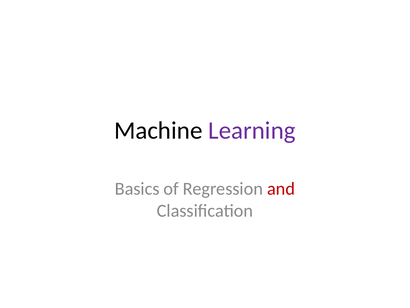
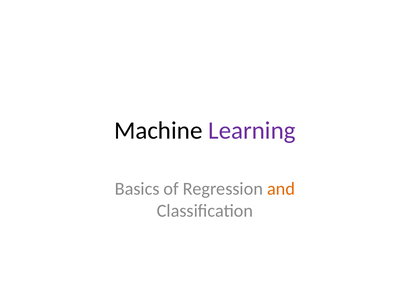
and colour: red -> orange (281, 189)
